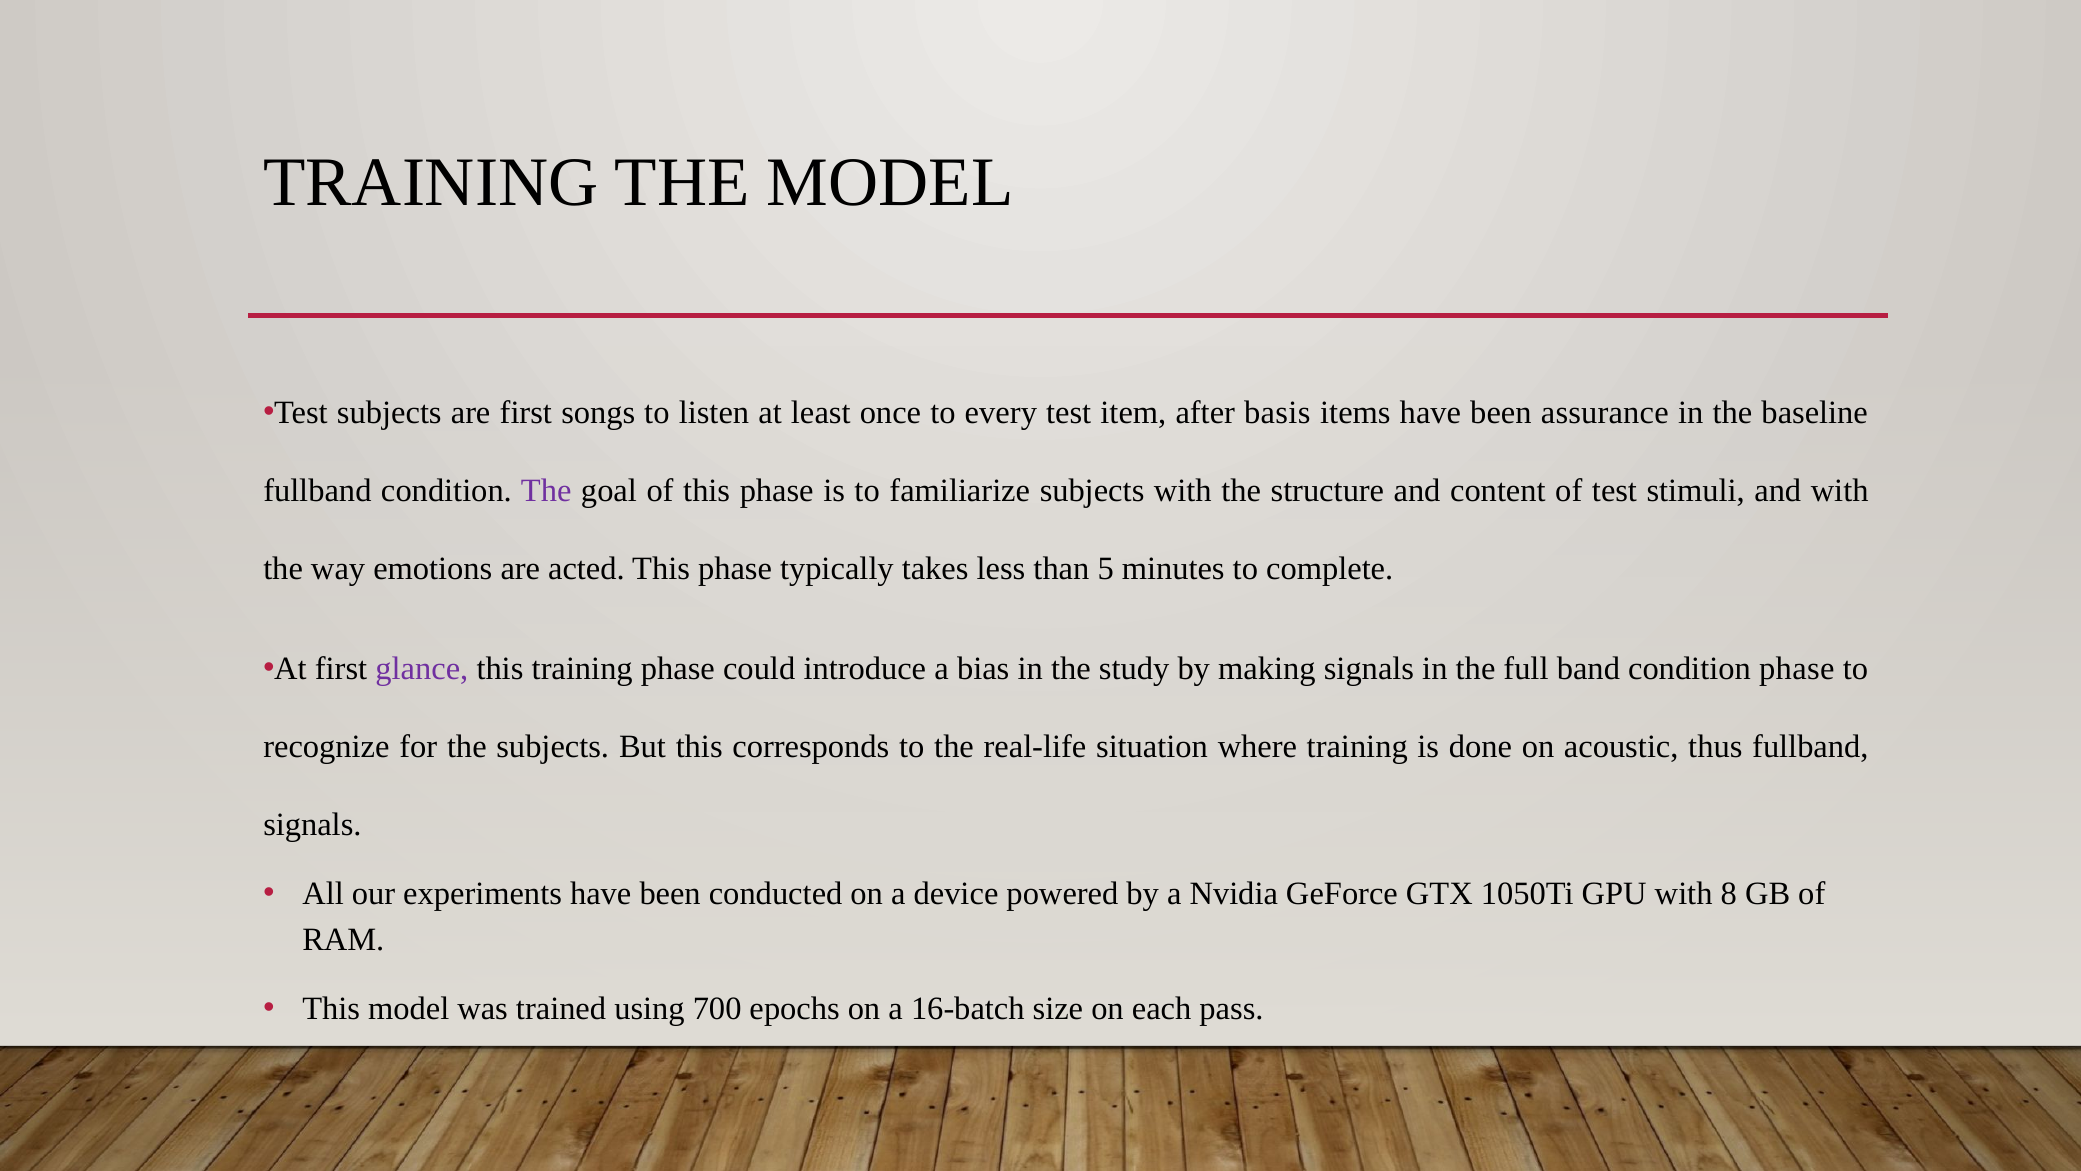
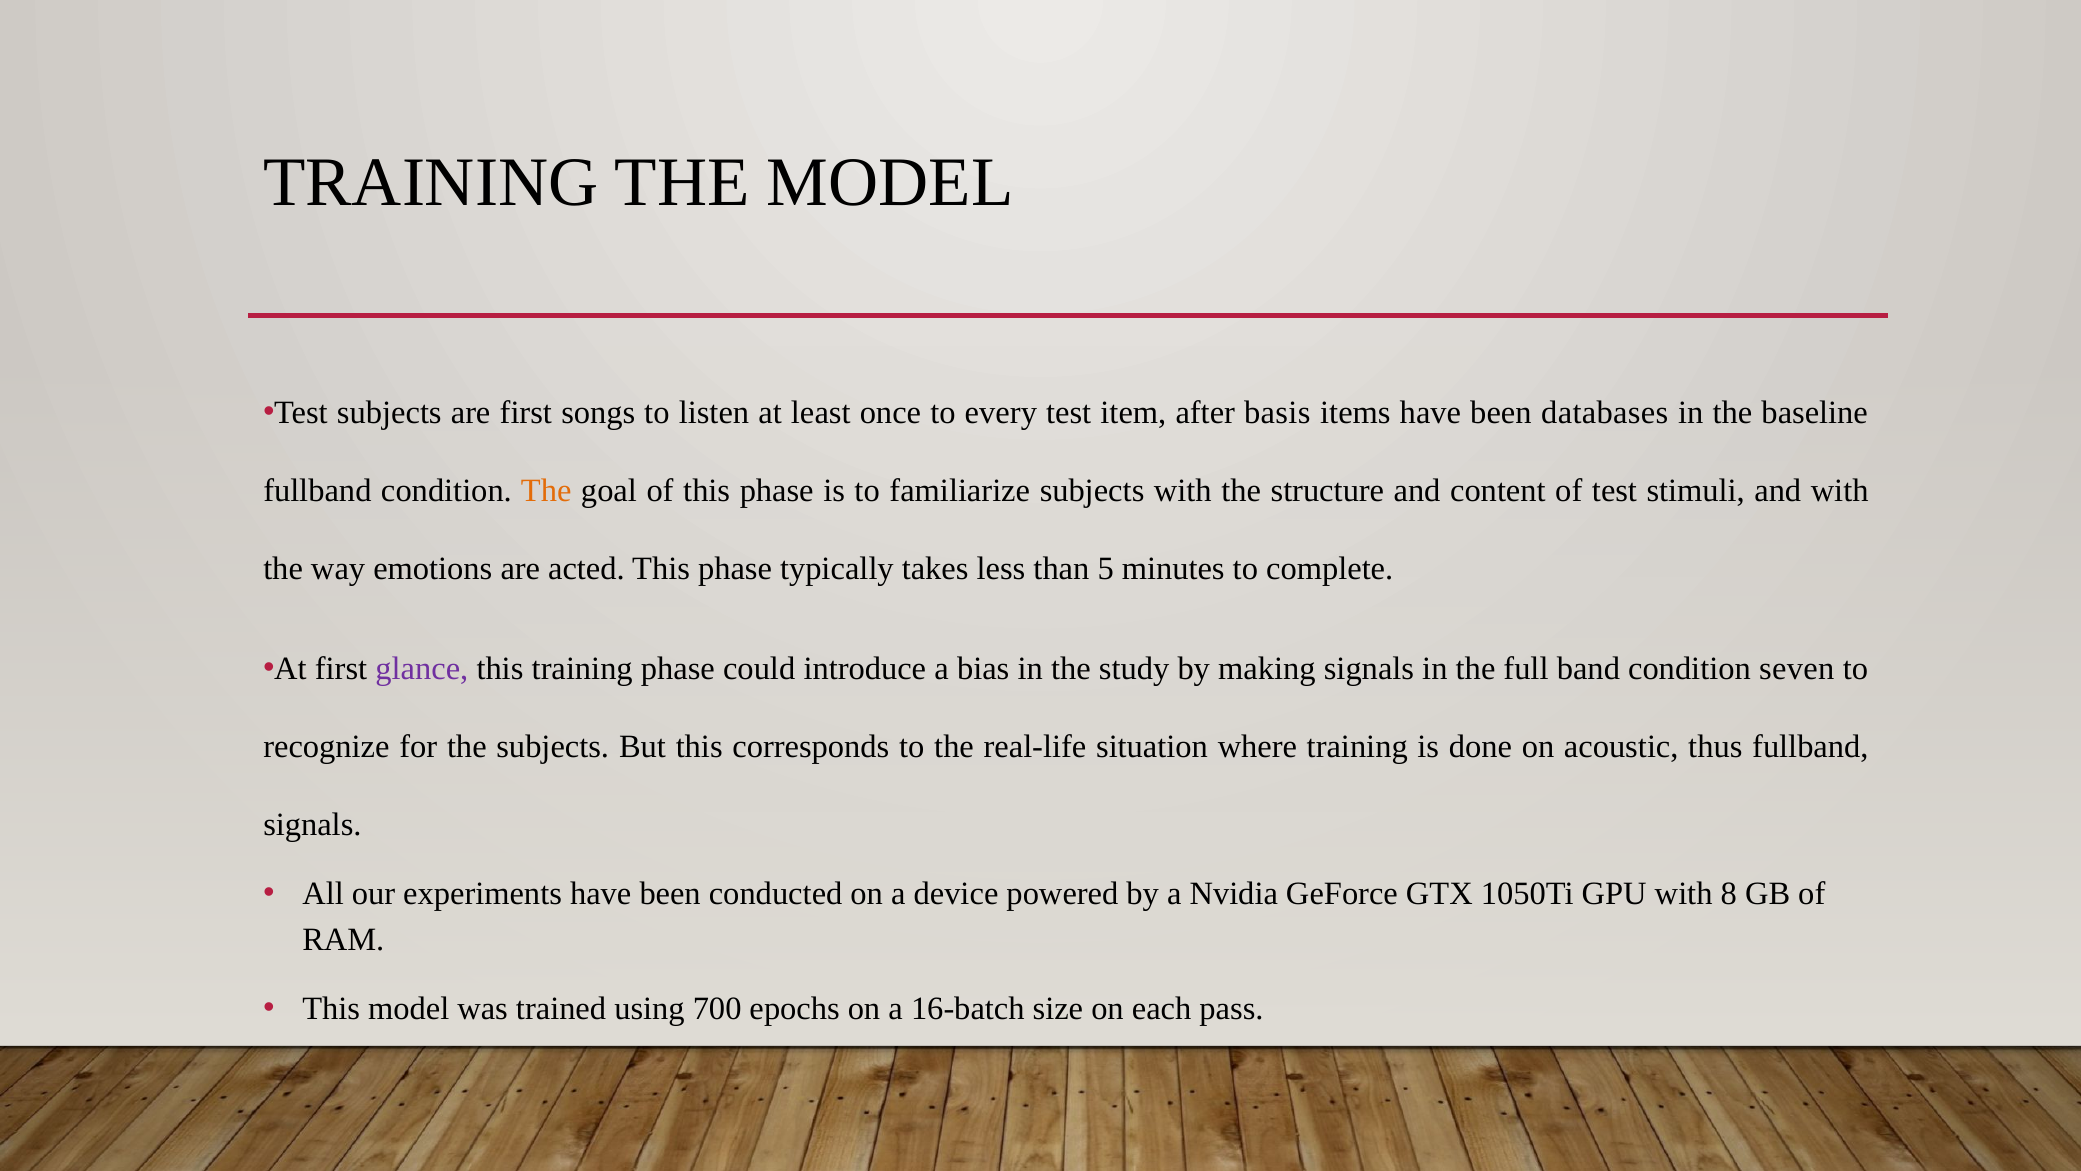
assurance: assurance -> databases (1605, 413)
The colour: purple -> orange (546, 491)
condition phase: phase -> seven (1797, 668)
